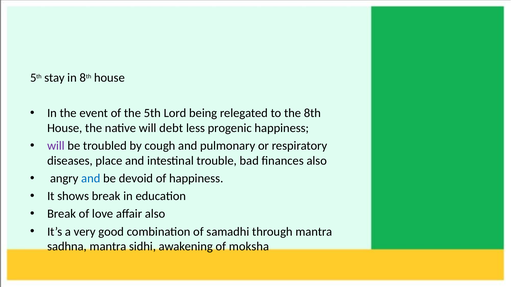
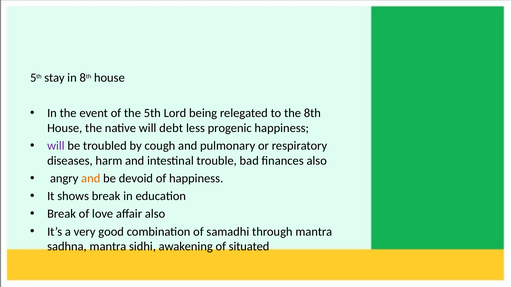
place: place -> harm (109, 161)
and colour: blue -> orange (91, 178)
moksha: moksha -> situated (249, 246)
